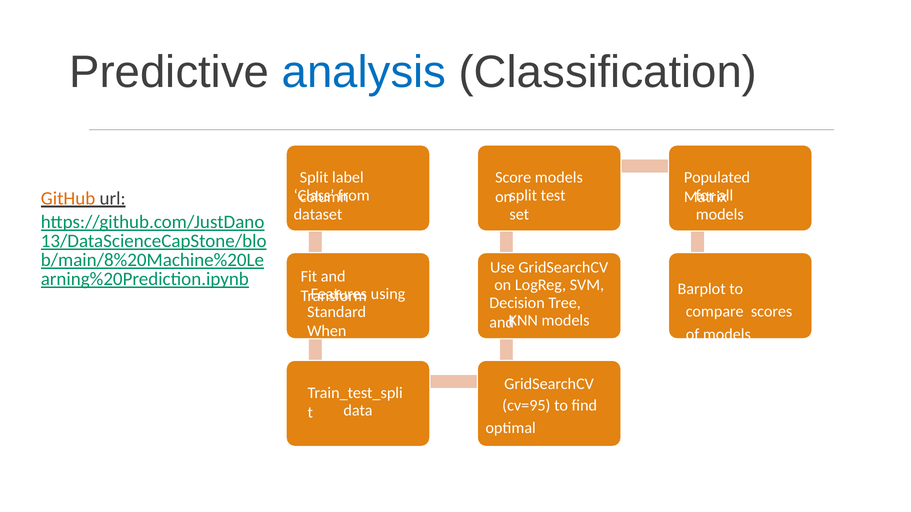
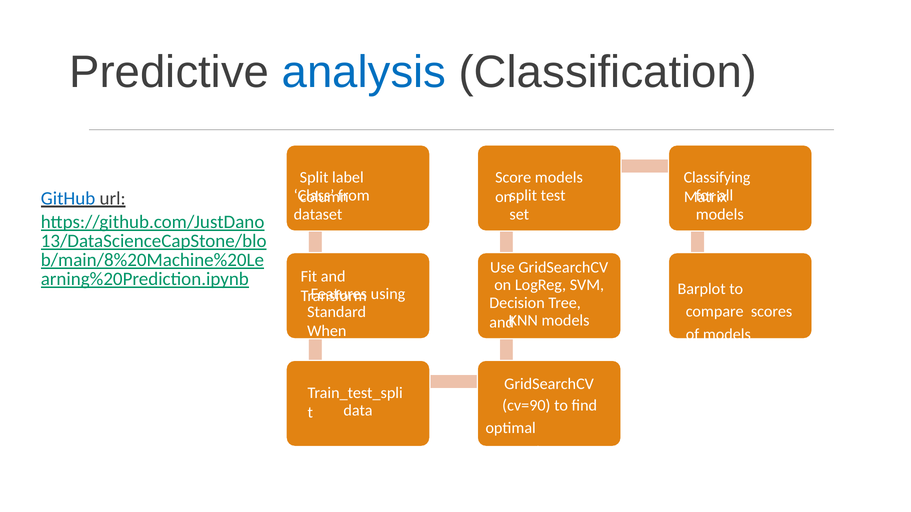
Populated: Populated -> Classifying (717, 178)
GitHub colour: orange -> blue (68, 198)
cv=95: cv=95 -> cv=90 (526, 406)
